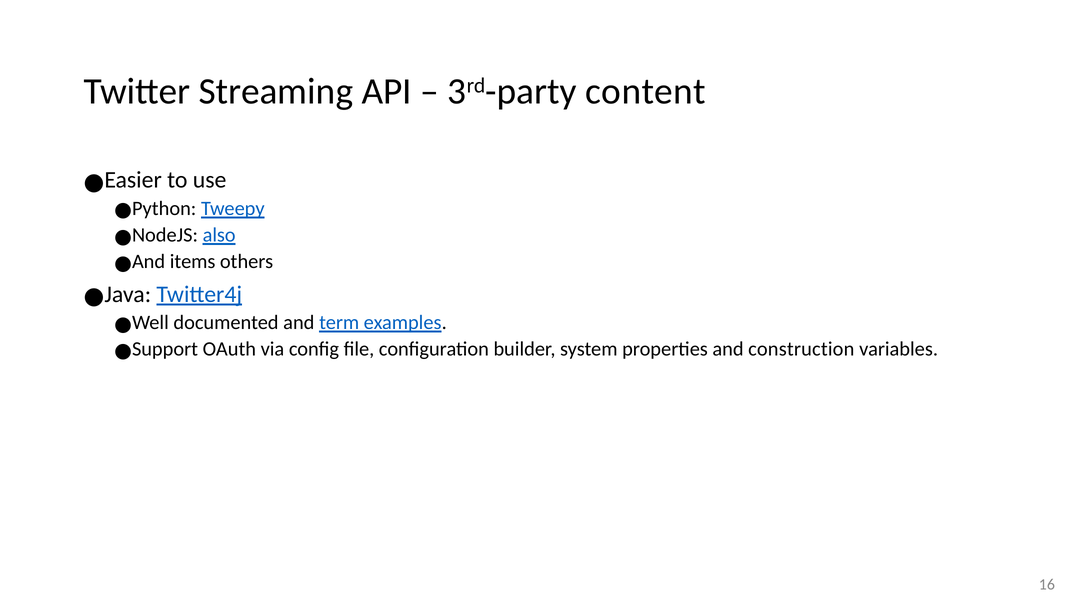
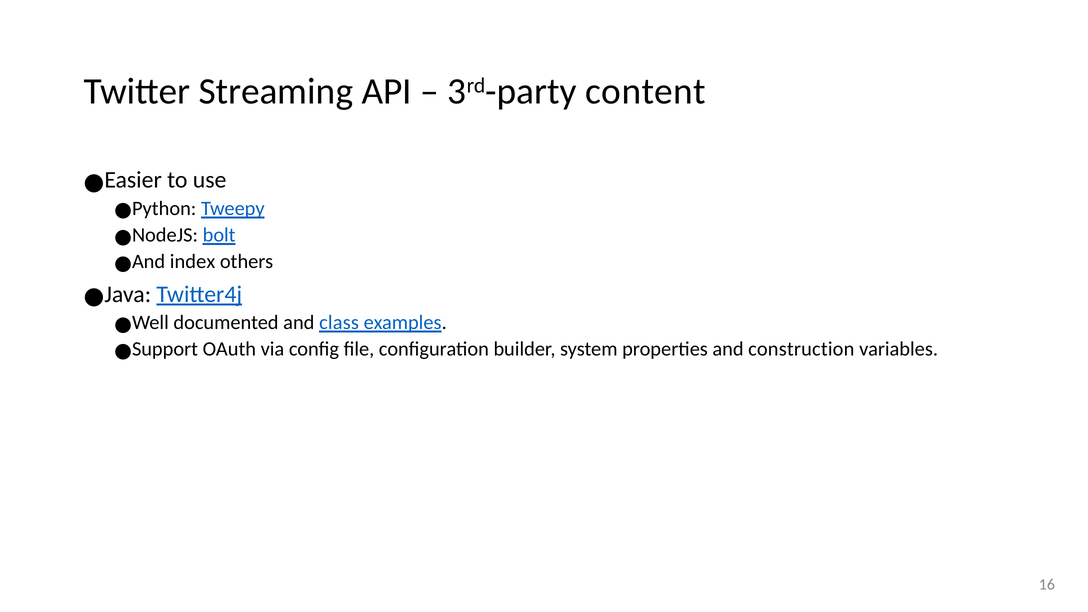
also: also -> bolt (219, 235)
items: items -> index (193, 261)
term: term -> class (339, 323)
